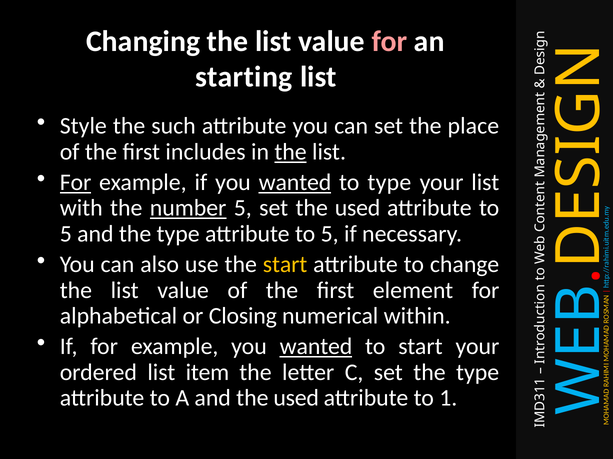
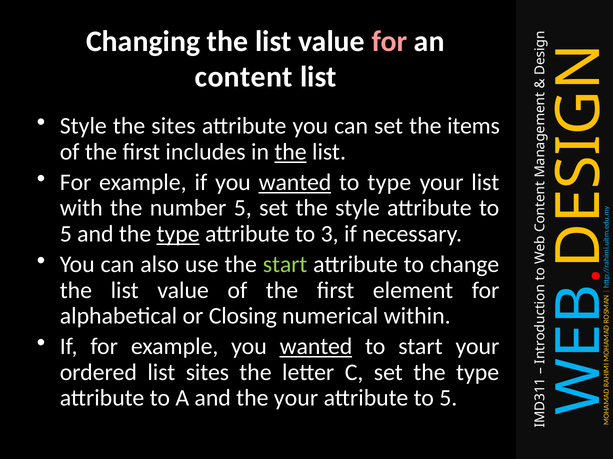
starting: starting -> content (244, 77)
the such: such -> sites (174, 126)
place: place -> items (473, 126)
For underline: present -> none (76, 183)
number underline: present -> none (188, 208)
set the used: used -> style (358, 208)
type underline: none -> present (178, 234)
5: 5 -> 3 (330, 234)
start colour: yellow -> light green (285, 265)
list item: item -> sites (207, 373)
and the used: used -> your (296, 399)
1: 1 -> 5 (448, 399)
